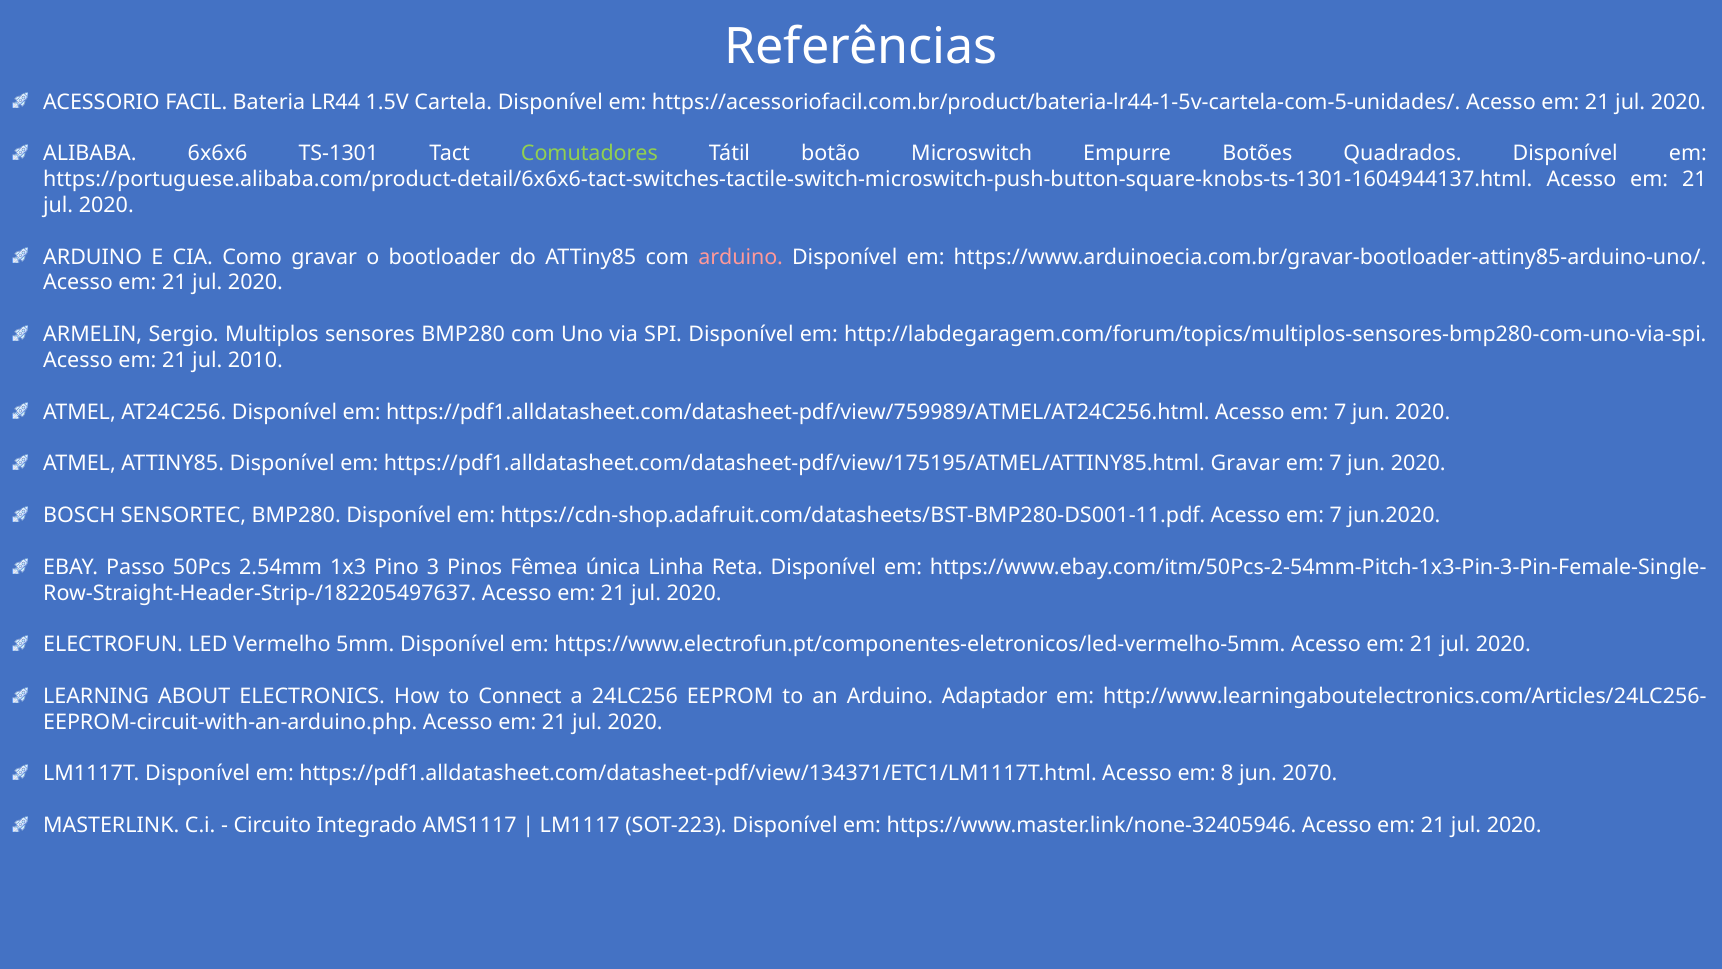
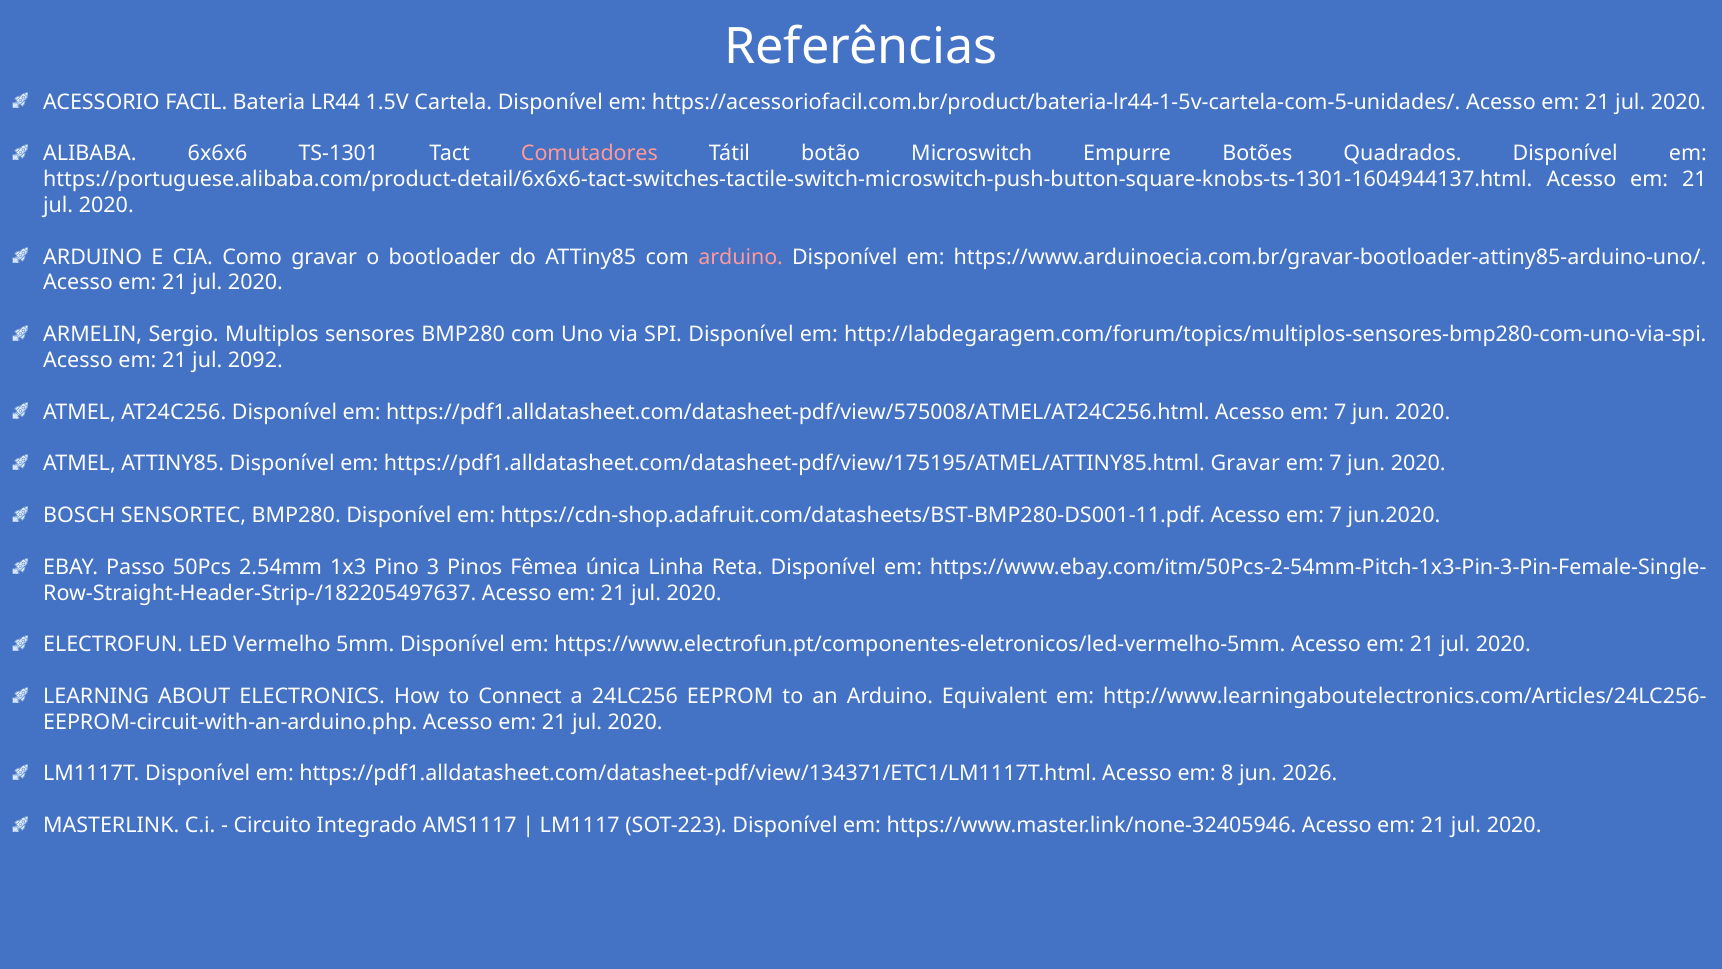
Comutadores colour: light green -> pink (589, 154)
2010: 2010 -> 2092 (255, 360)
https://pdf1.alldatasheet.com/datasheet-pdf/view/759989/ATMEL/AT24C256.html: https://pdf1.alldatasheet.com/datasheet-pdf/view/759989/ATMEL/AT24C256.html -> https://pdf1.alldatasheet.com/datasheet-pdf/view/575008/ATMEL/AT24C256.html (798, 412)
Adaptador: Adaptador -> Equivalent (995, 696)
2070: 2070 -> 2026 (1310, 773)
